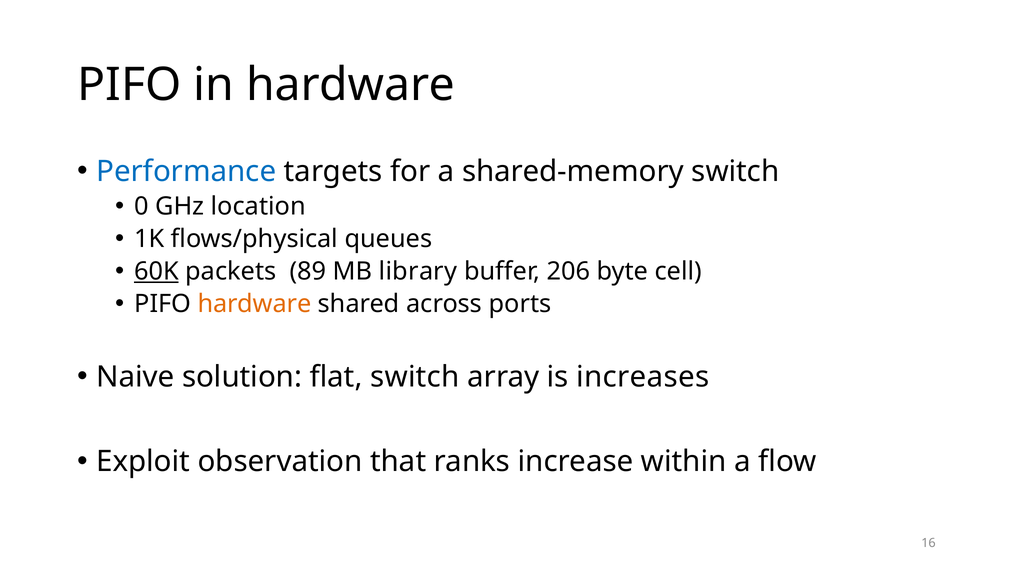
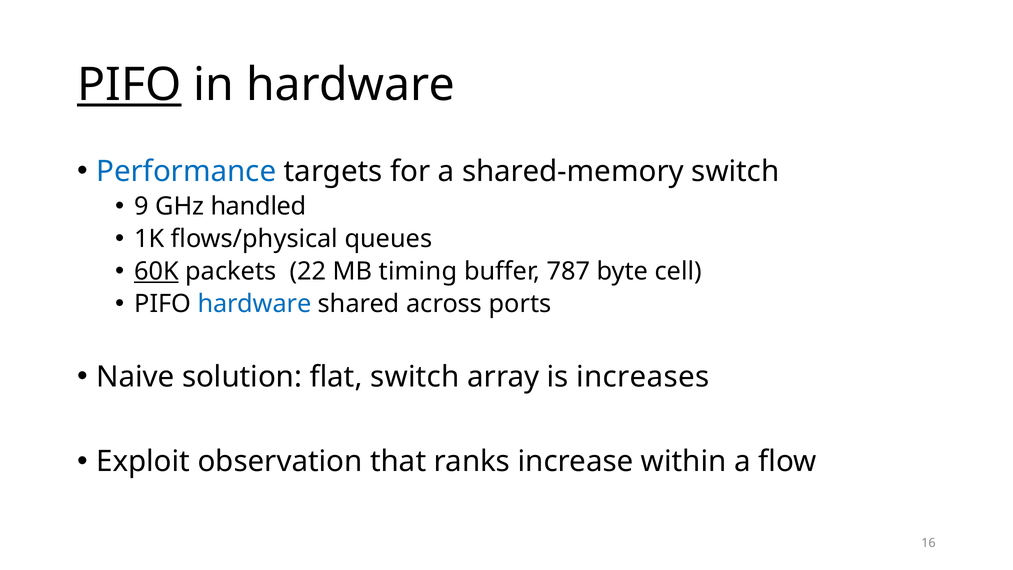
PIFO underline: none -> present (129, 85)
0: 0 -> 9 (141, 206)
location: location -> handled (259, 206)
89: 89 -> 22 (308, 271)
library: library -> timing (418, 271)
206: 206 -> 787 (568, 271)
hardware colour: orange -> blue (254, 304)
